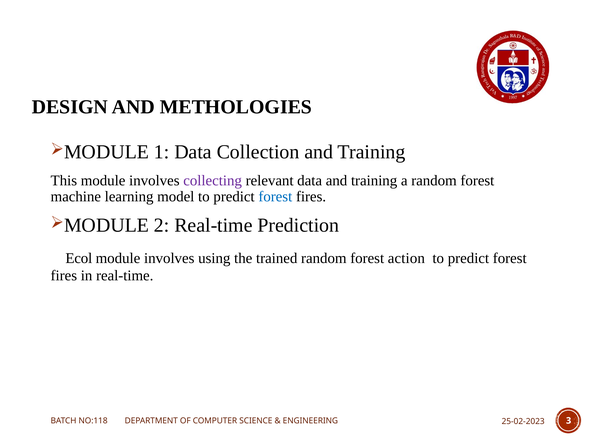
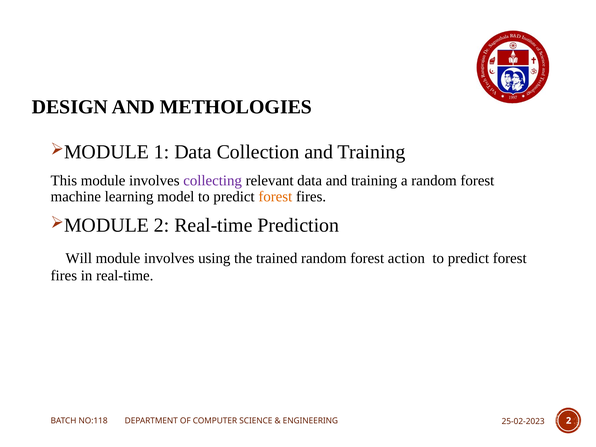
forest colour: blue -> orange (275, 197)
Ecol: Ecol -> Will (79, 258)
ENGINEERING 3: 3 -> 2 (569, 421)
